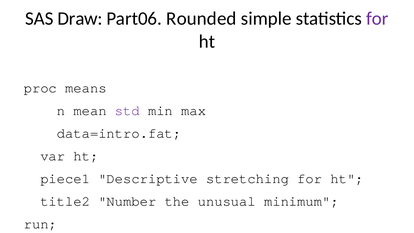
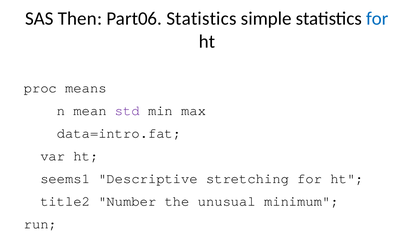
Draw: Draw -> Then (80, 19)
Part06 Rounded: Rounded -> Statistics (201, 19)
for colour: purple -> blue (377, 19)
piece1: piece1 -> seems1 (65, 179)
